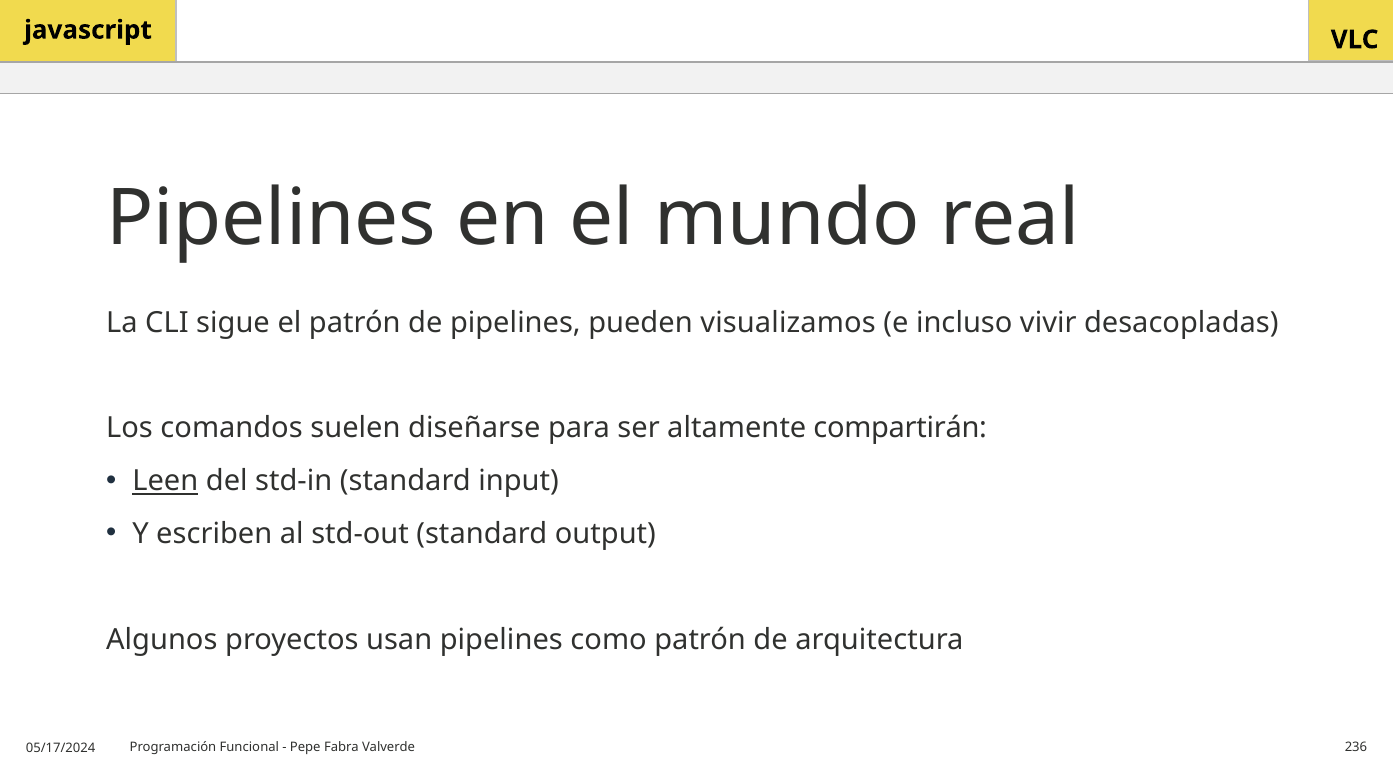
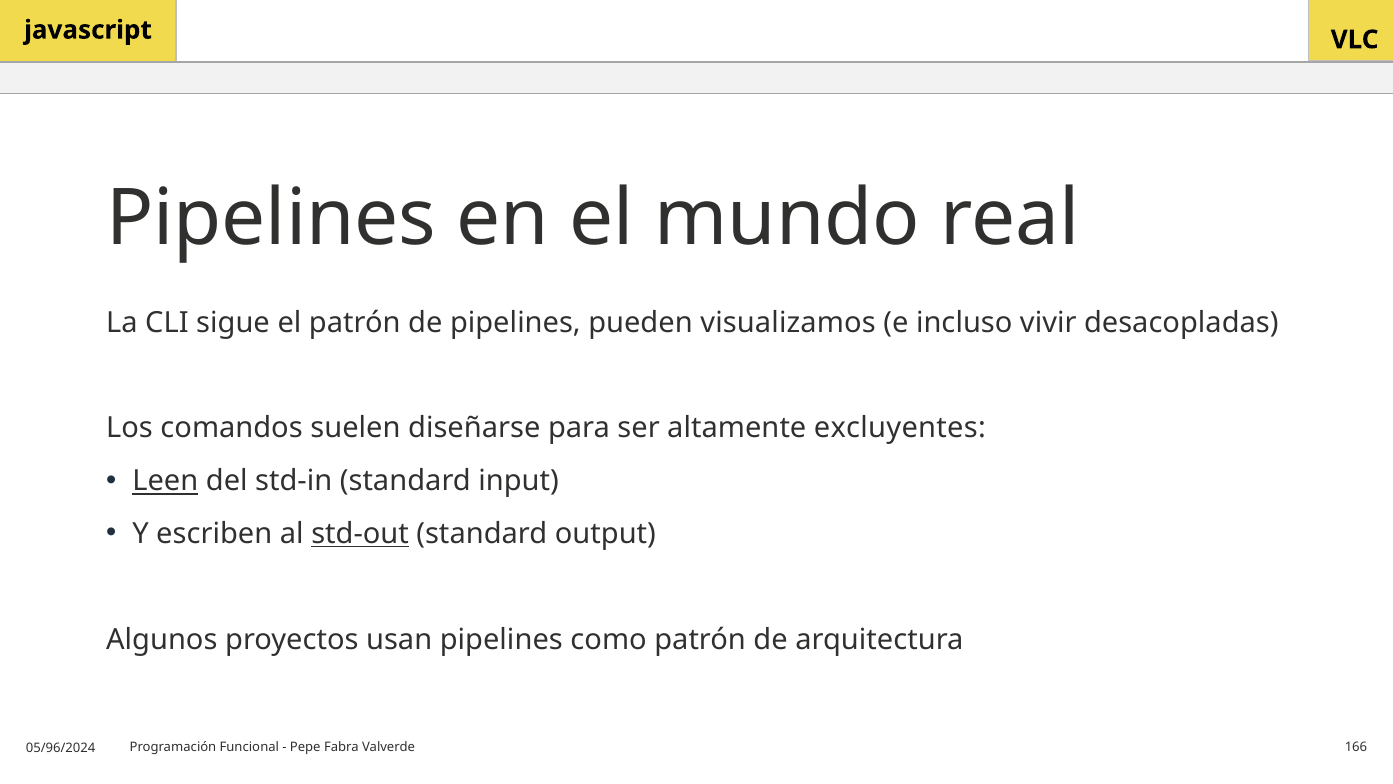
compartirán: compartirán -> excluyentes (900, 428)
std-out underline: none -> present (360, 534)
236: 236 -> 166 (1356, 747)
05/17/2024: 05/17/2024 -> 05/96/2024 (61, 748)
